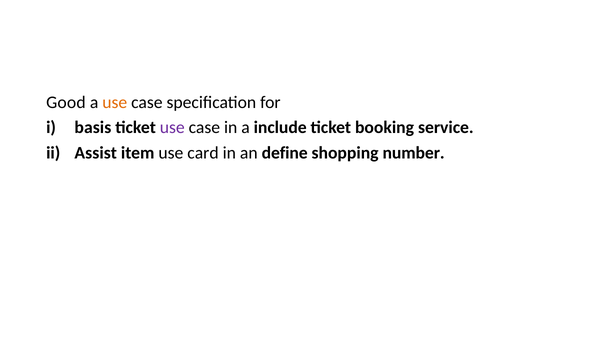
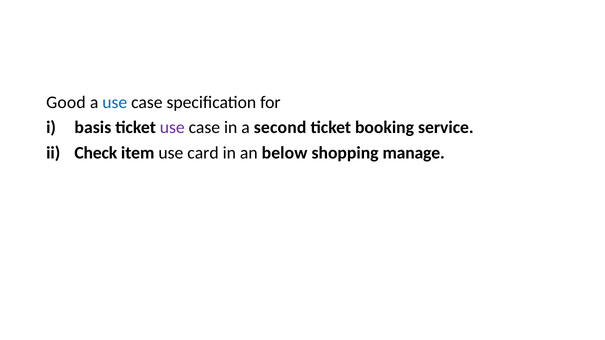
use colour: orange -> blue (115, 102)
include: include -> second (280, 128)
Assist: Assist -> Check (96, 153)
define: define -> below (285, 153)
number: number -> manage (414, 153)
